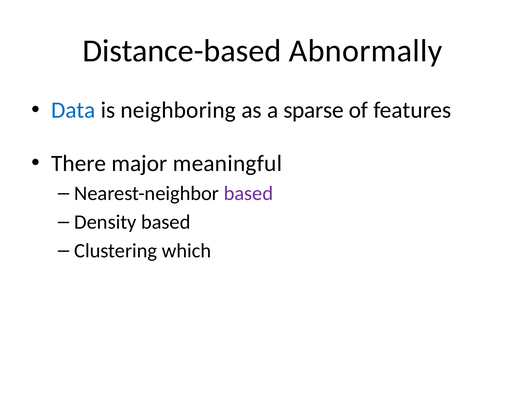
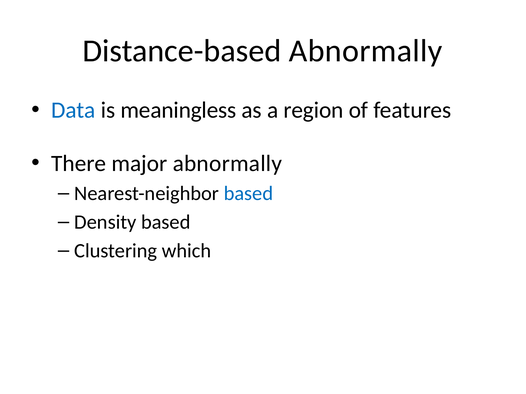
neighboring: neighboring -> meaningless (178, 110)
sparse: sparse -> region (314, 110)
major meaningful: meaningful -> abnormally (227, 164)
based colour: purple -> blue (248, 194)
